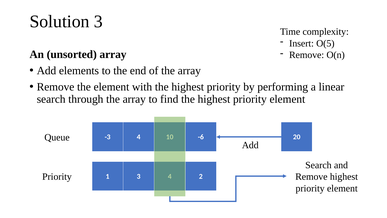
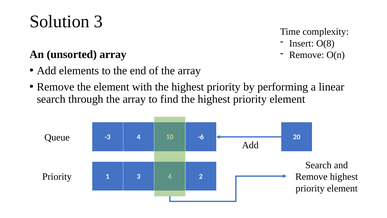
O(5: O(5 -> O(8 (325, 43)
